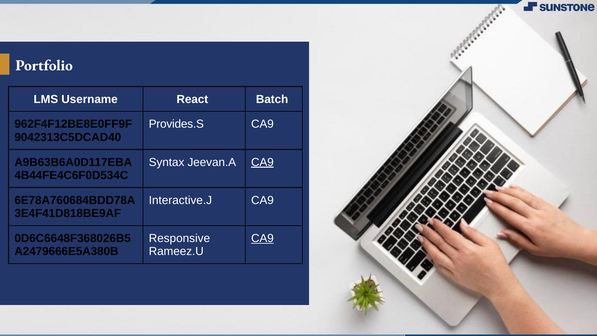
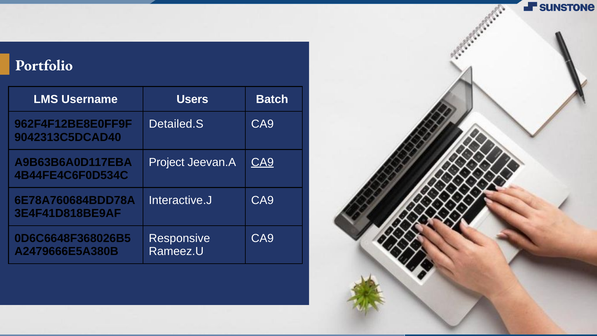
React: React -> Users (192, 99)
Provides.S: Provides.S -> Detailed.S (176, 124)
Syntax: Syntax -> Project (167, 162)
CA9 underline: present -> none (262, 238)
